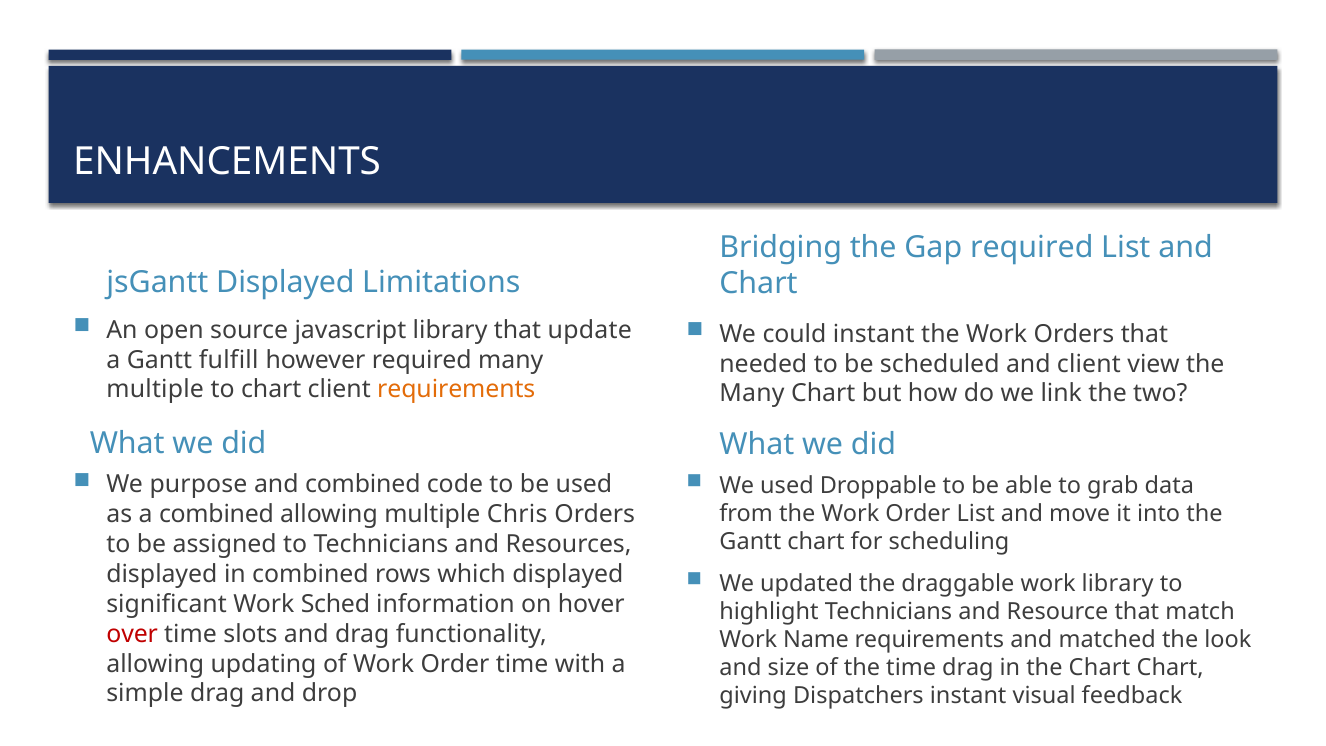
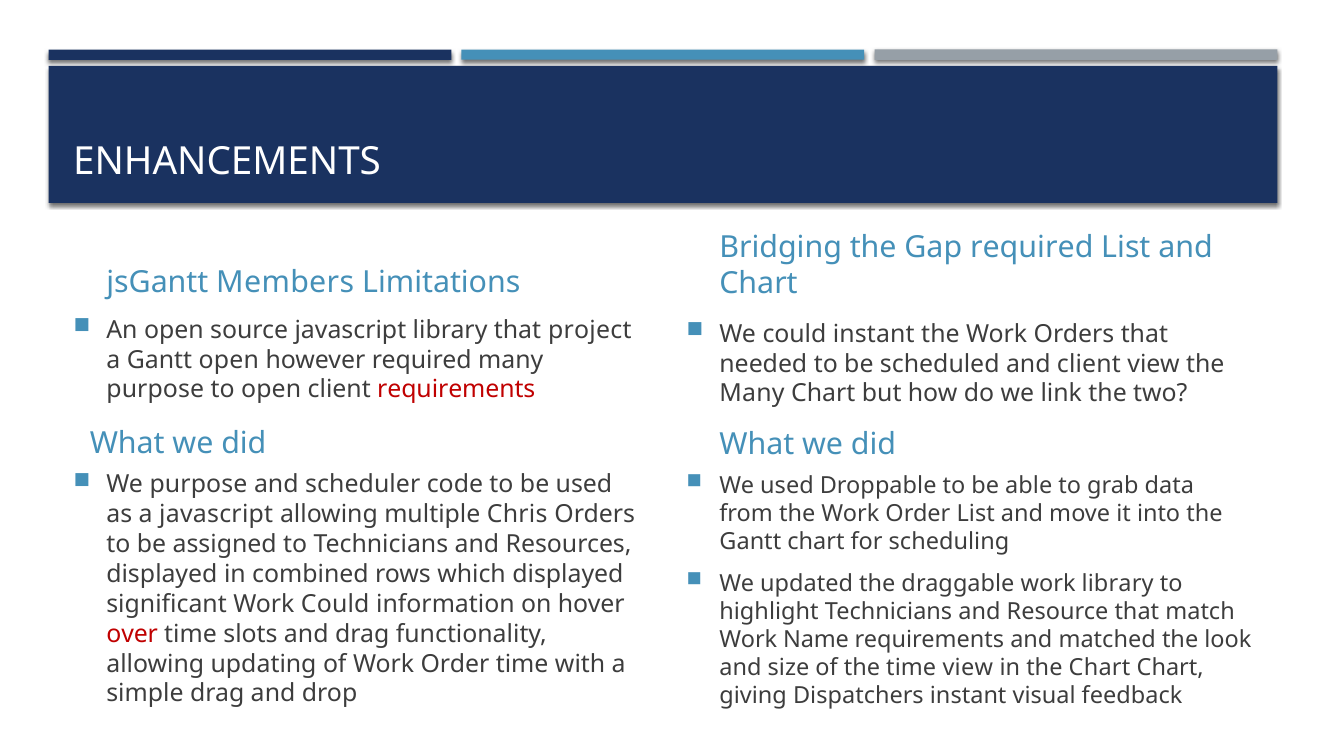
jsGantt Displayed: Displayed -> Members (285, 282)
update: update -> project (590, 330)
Gantt fulfill: fulfill -> open (229, 360)
multiple: multiple -> purpose (155, 390)
to chart: chart -> open (271, 390)
requirements colour: orange -> red (456, 390)
and combined: combined -> scheduler (363, 485)
a combined: combined -> javascript (216, 515)
Work Sched: Sched -> Could (335, 604)
time drag: drag -> view (968, 668)
